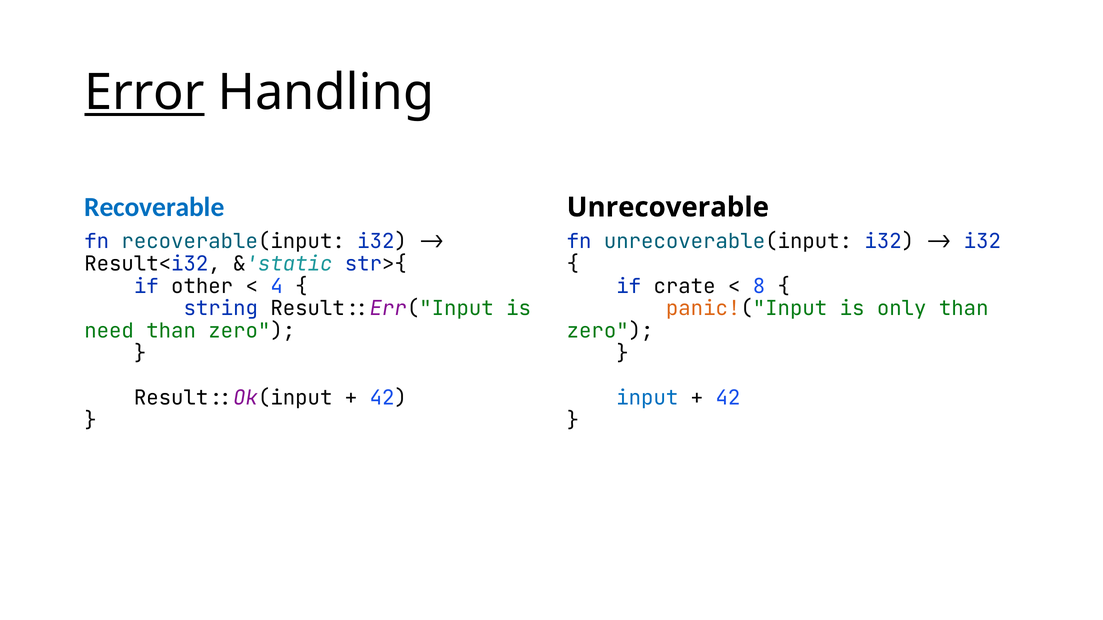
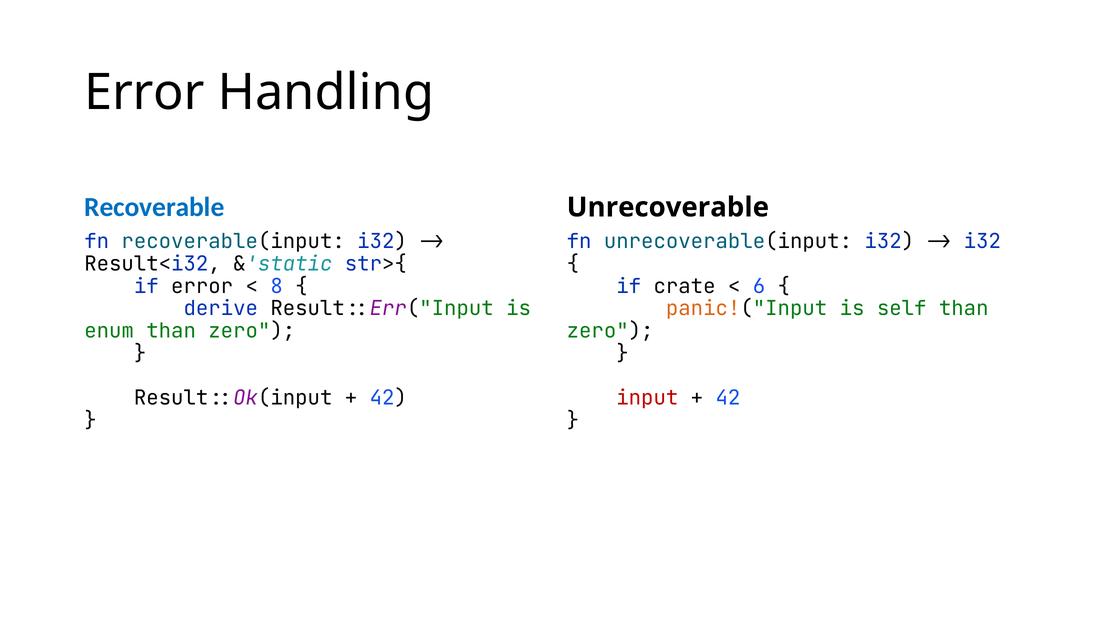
Error underline: present -> none (144, 93)
if other: other -> error (202, 287)
4: 4 -> 8 (277, 287)
8: 8 -> 6 (759, 287)
string: string -> derive (221, 309)
only: only -> self (902, 309)
need: need -> enum (109, 331)
input colour: blue -> red (647, 398)
